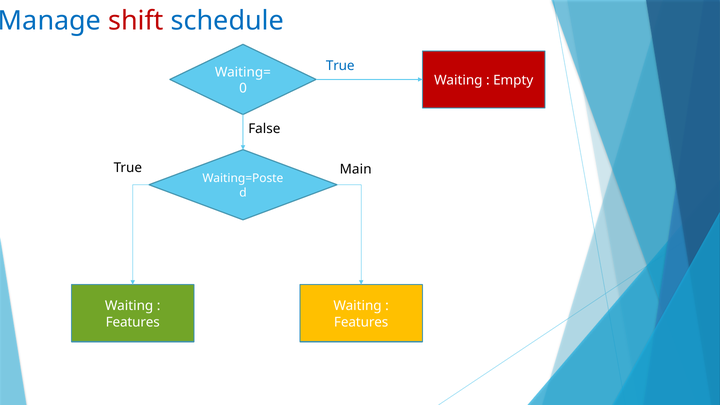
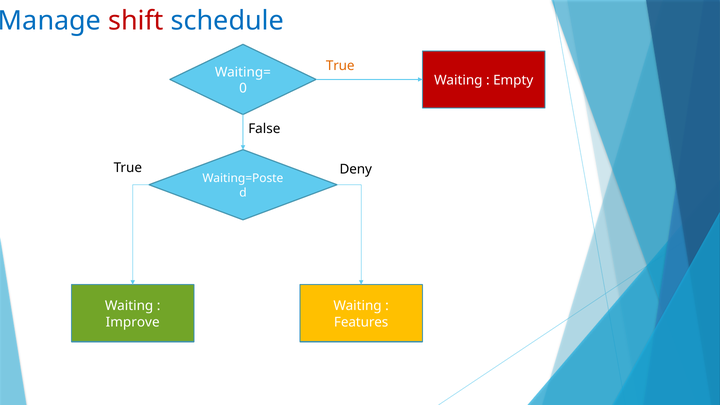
True colour: blue -> orange (340, 66)
Main: Main -> Deny (356, 169)
Features: Features -> Improve (133, 322)
